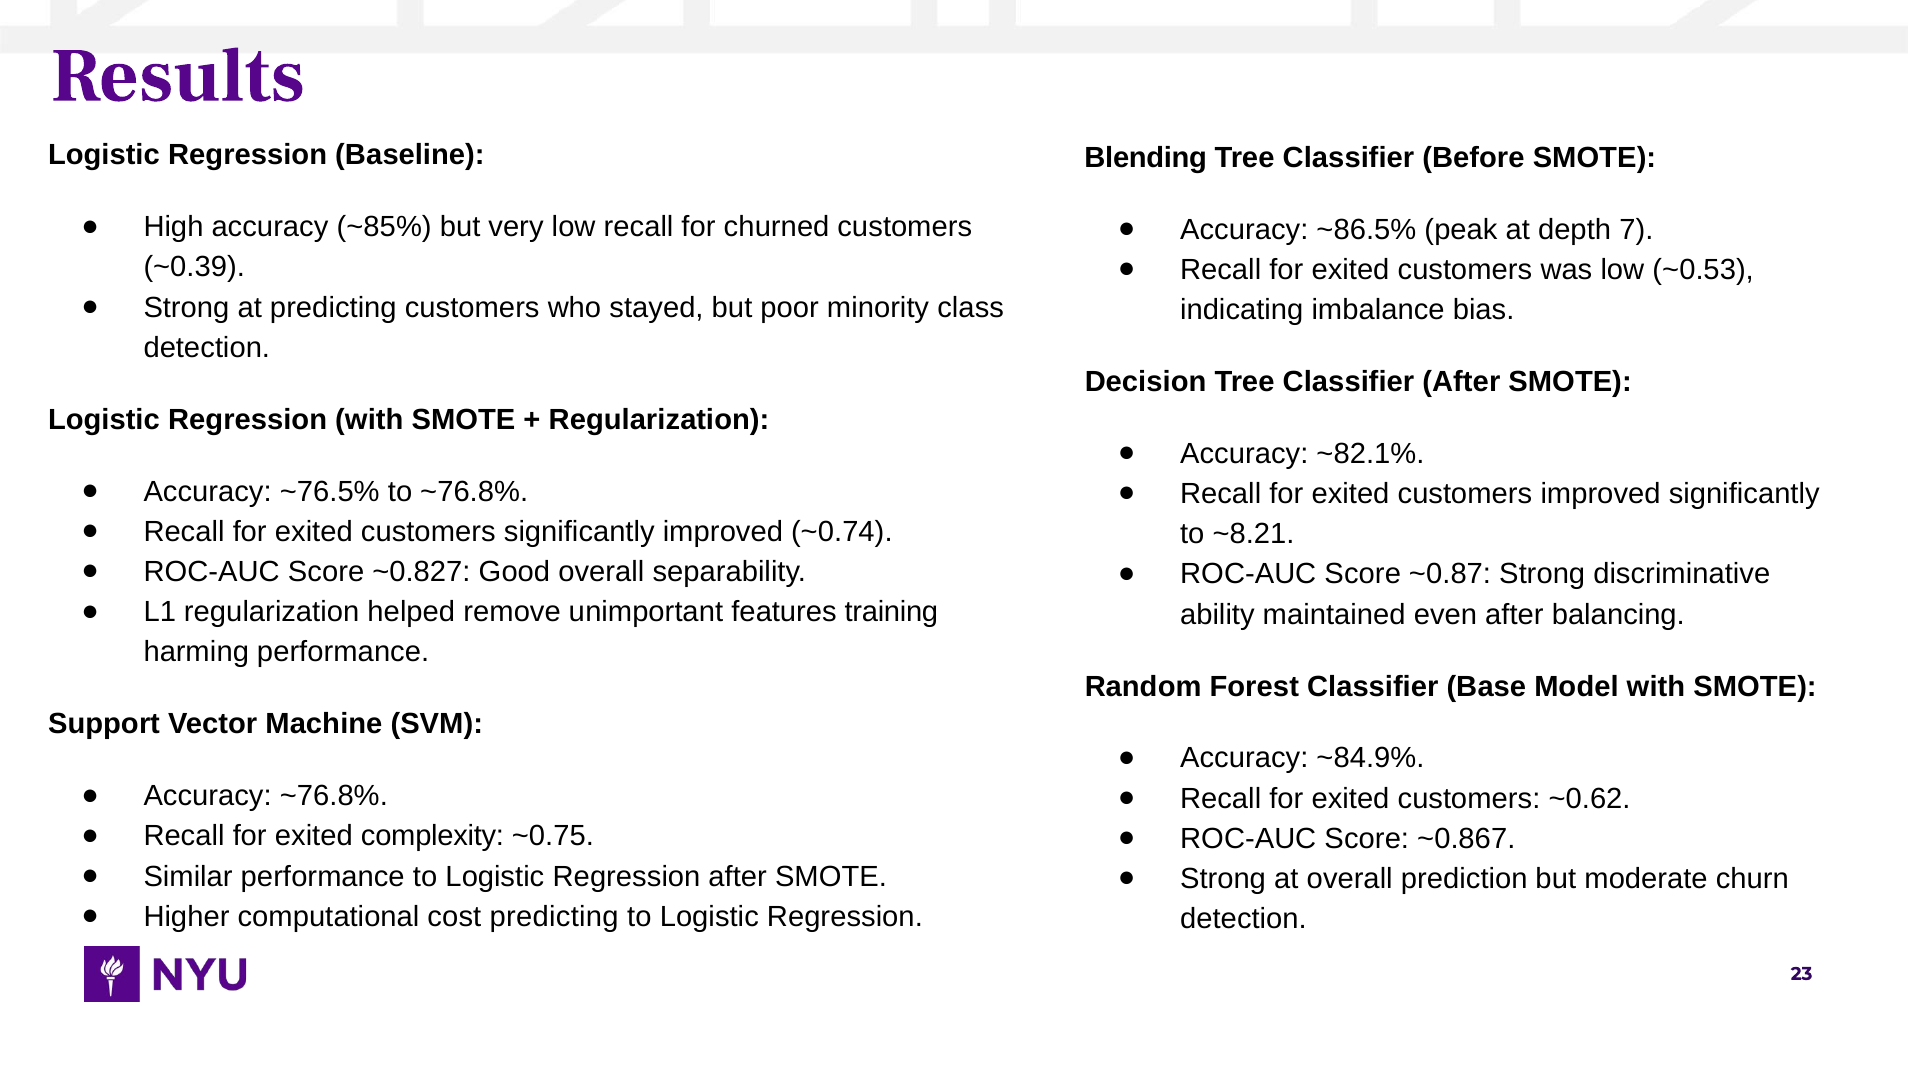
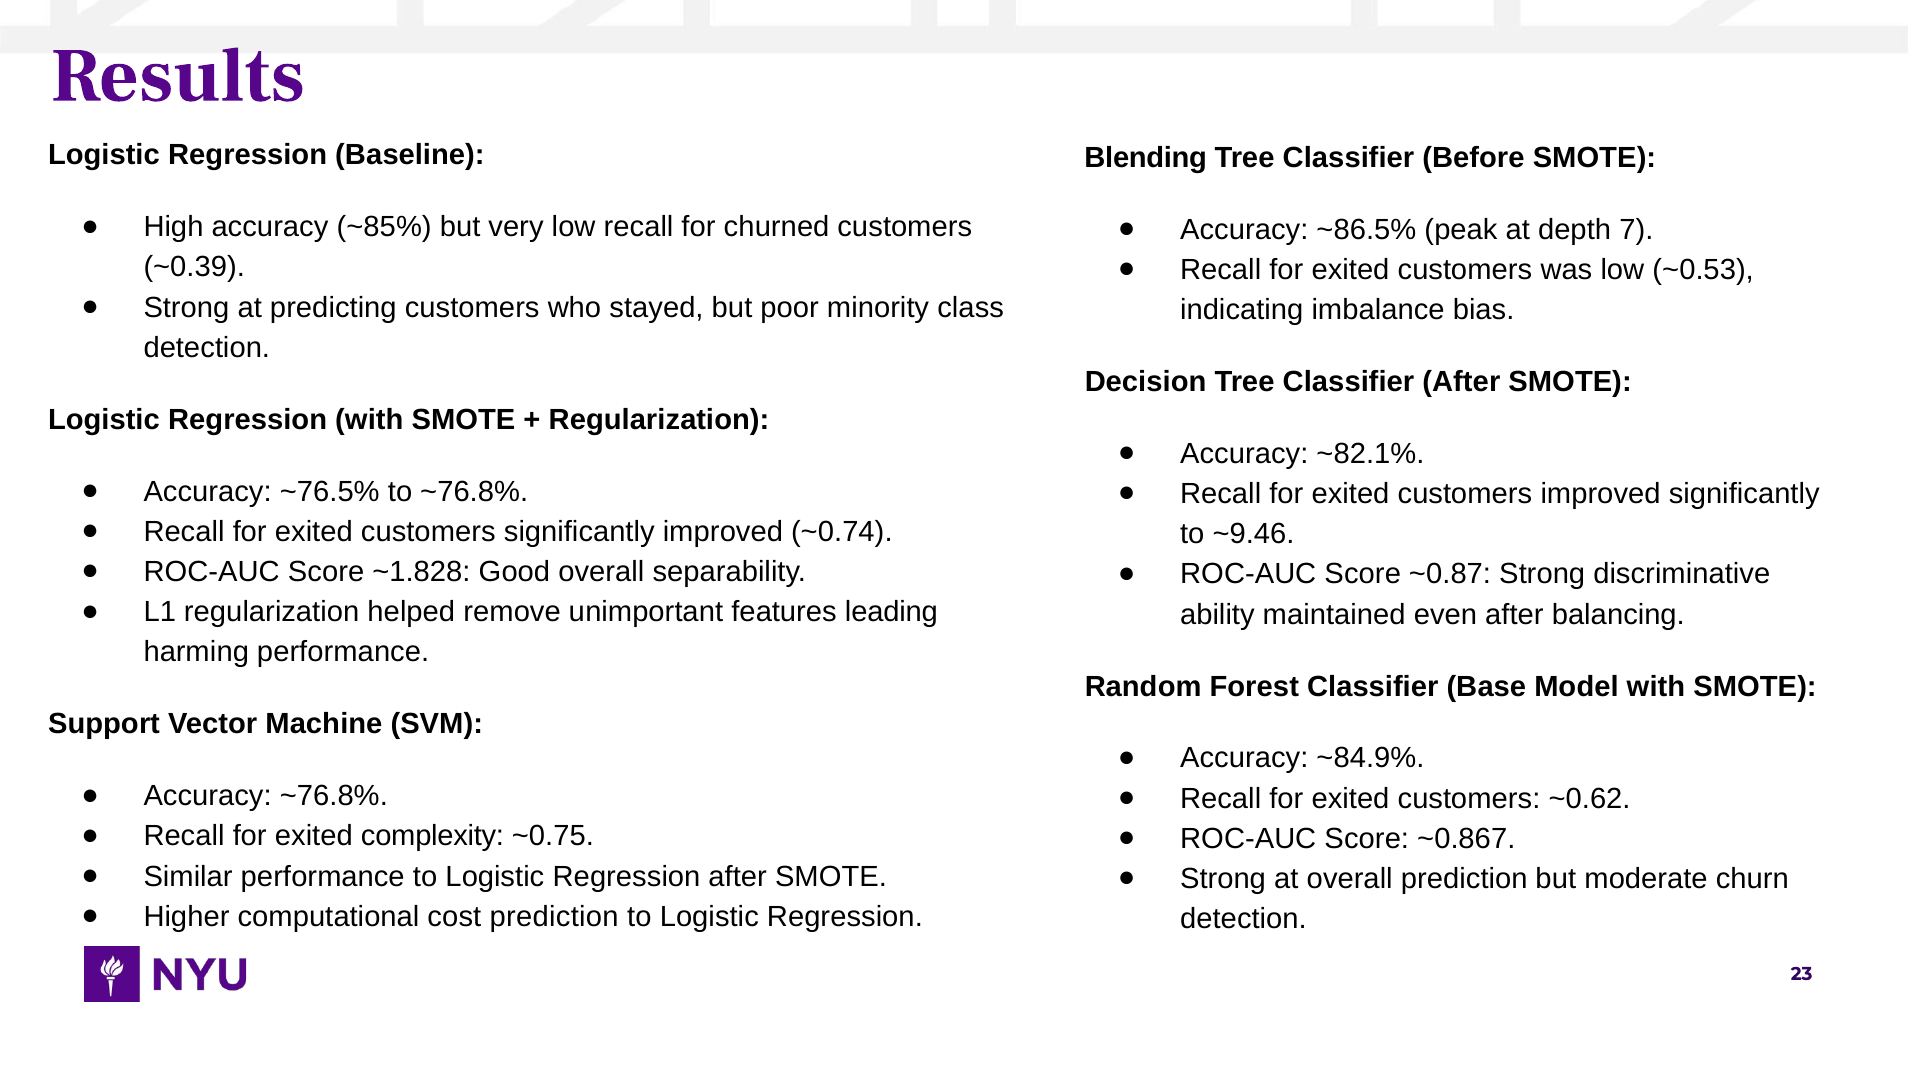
~8.21: ~8.21 -> ~9.46 (1254, 534)
~0.827: ~0.827 -> ~1.828 (421, 572)
training: training -> leading (891, 612)
cost predicting: predicting -> prediction (554, 917)
